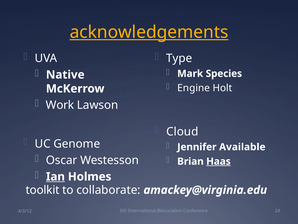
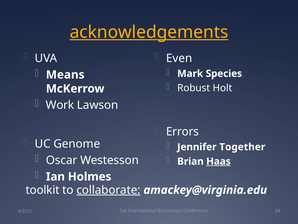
Type: Type -> Even (179, 58)
Native: Native -> Means (65, 75)
Engine: Engine -> Robust (194, 88)
Cloud: Cloud -> Errors (182, 131)
Available: Available -> Together (242, 147)
Ian underline: present -> none (55, 176)
collaborate underline: none -> present (108, 190)
